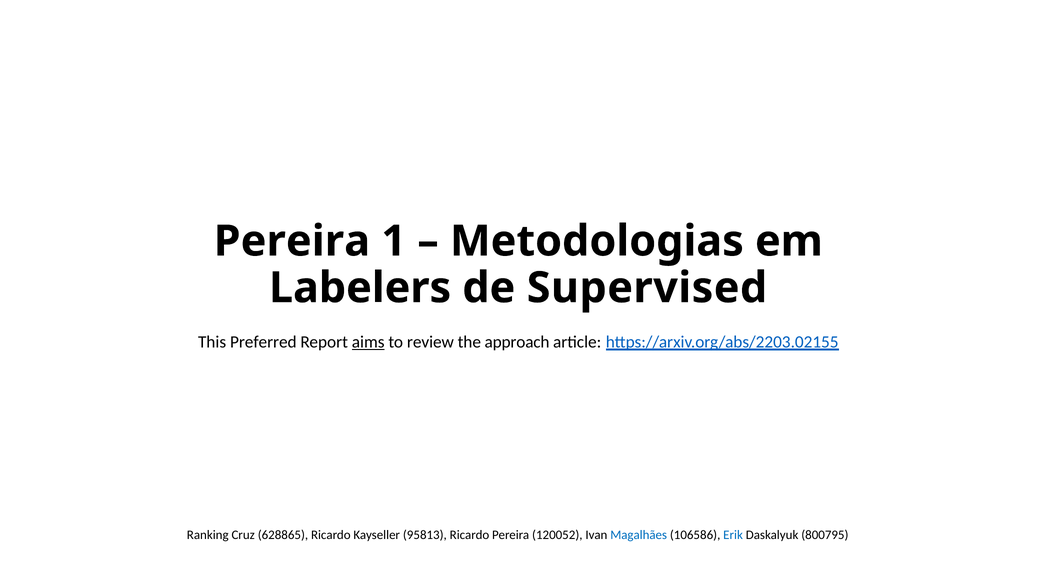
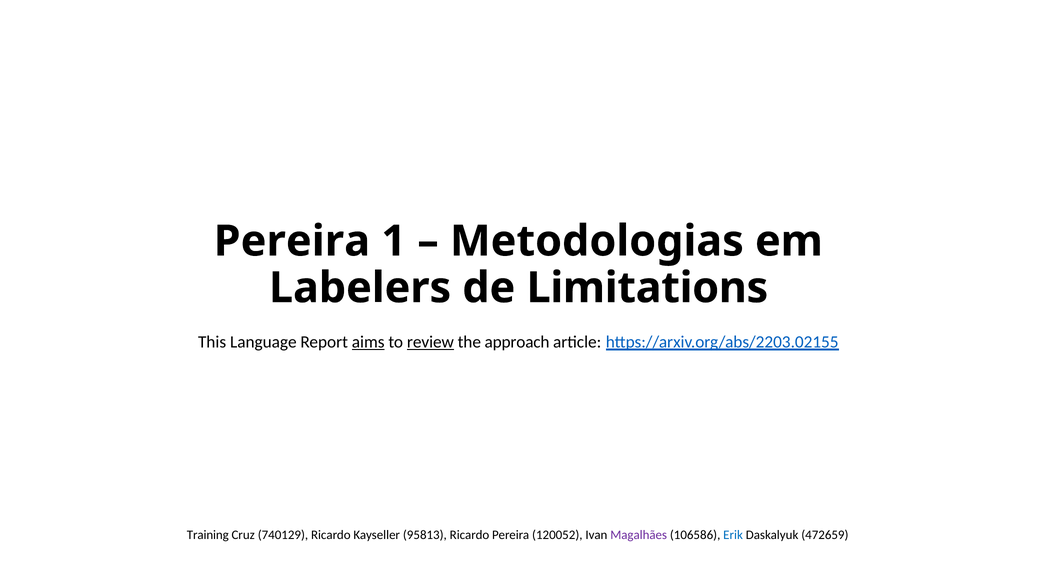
Supervised: Supervised -> Limitations (647, 288)
Preferred: Preferred -> Language (263, 341)
review underline: none -> present (430, 341)
Ranking: Ranking -> Training (208, 534)
628865: 628865 -> 740129 (283, 534)
Magalhães colour: blue -> purple (639, 534)
800795: 800795 -> 472659 (825, 534)
